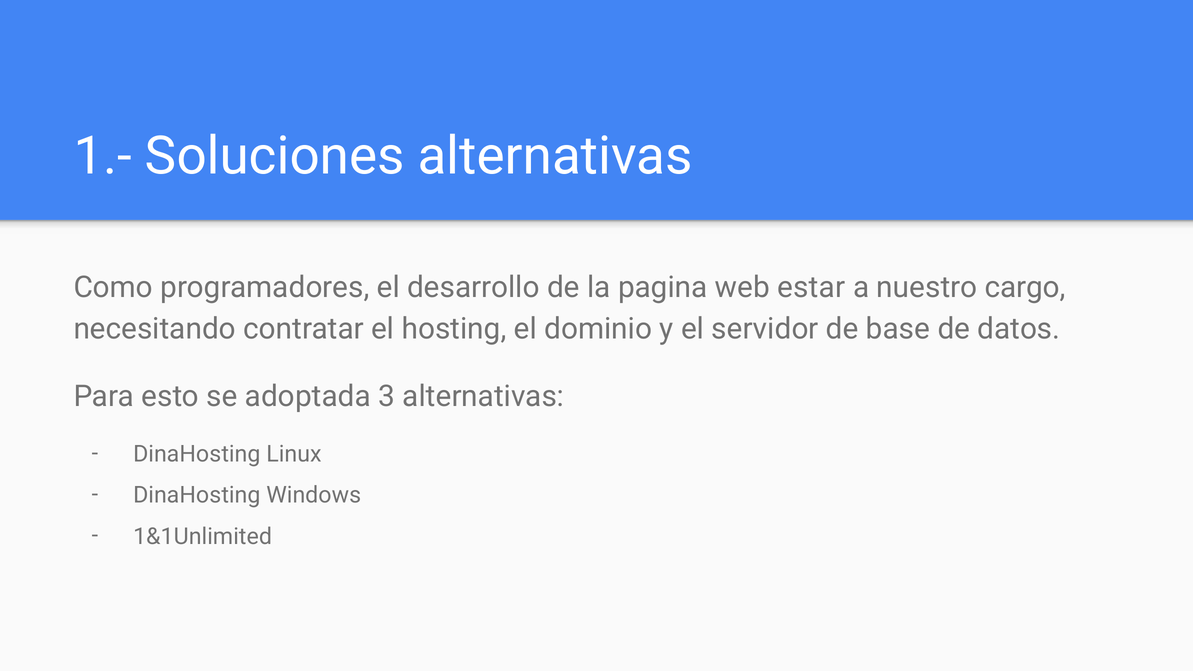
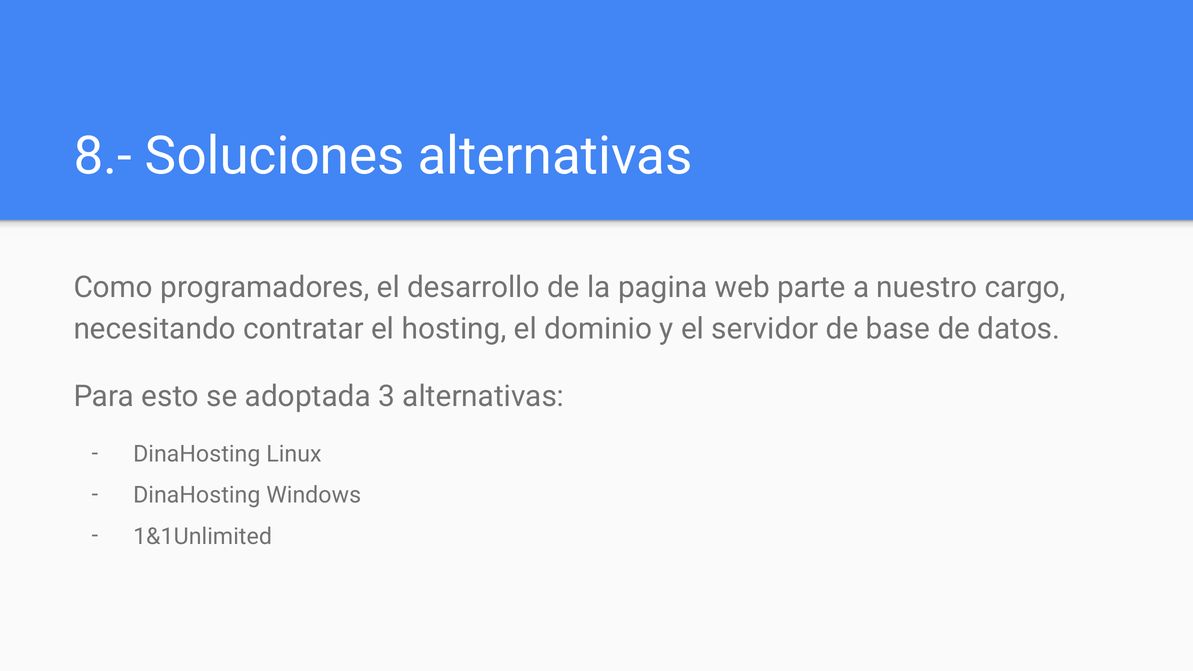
1.-: 1.- -> 8.- (103, 156)
estar: estar -> parte (811, 288)
